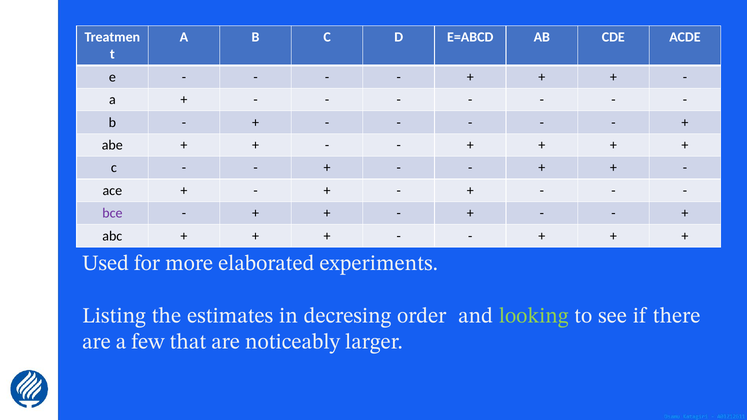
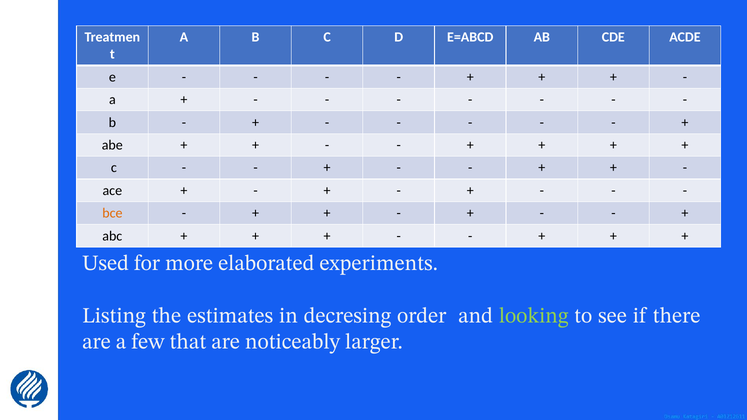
bce colour: purple -> orange (112, 213)
